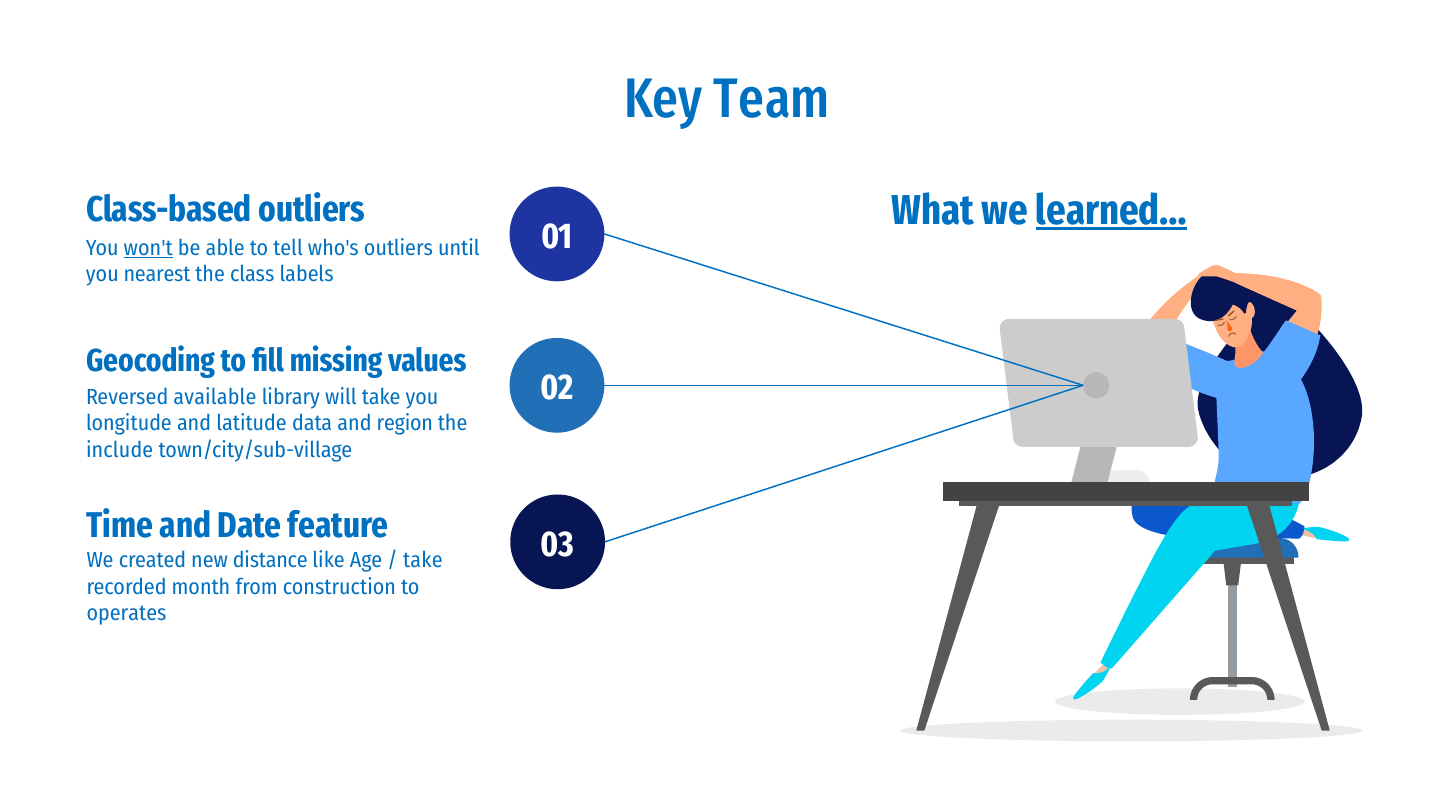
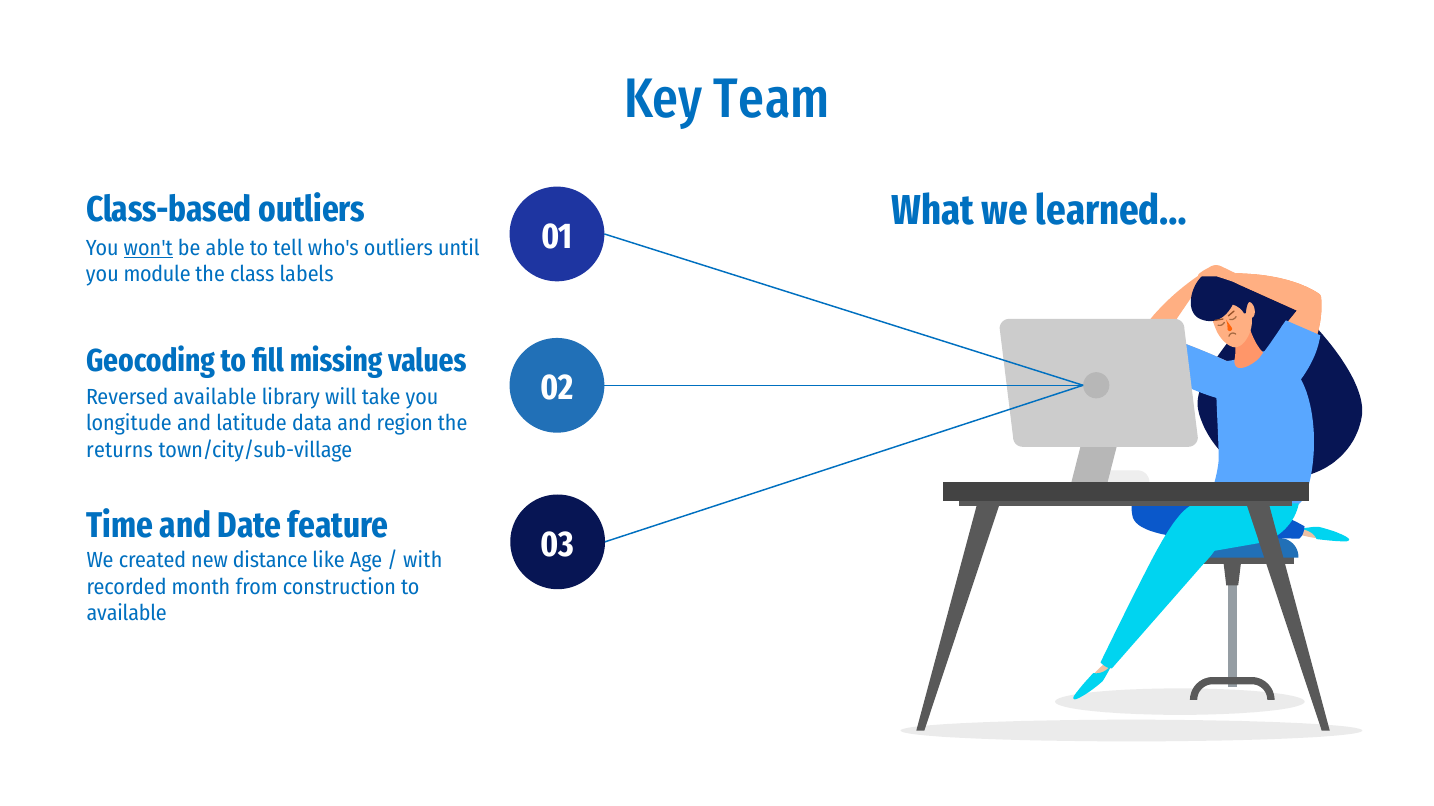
learned… underline: present -> none (1112, 210)
nearest: nearest -> module (157, 275)
include: include -> returns (120, 450)
take: take -> with (423, 561)
operates: operates -> available (127, 614)
